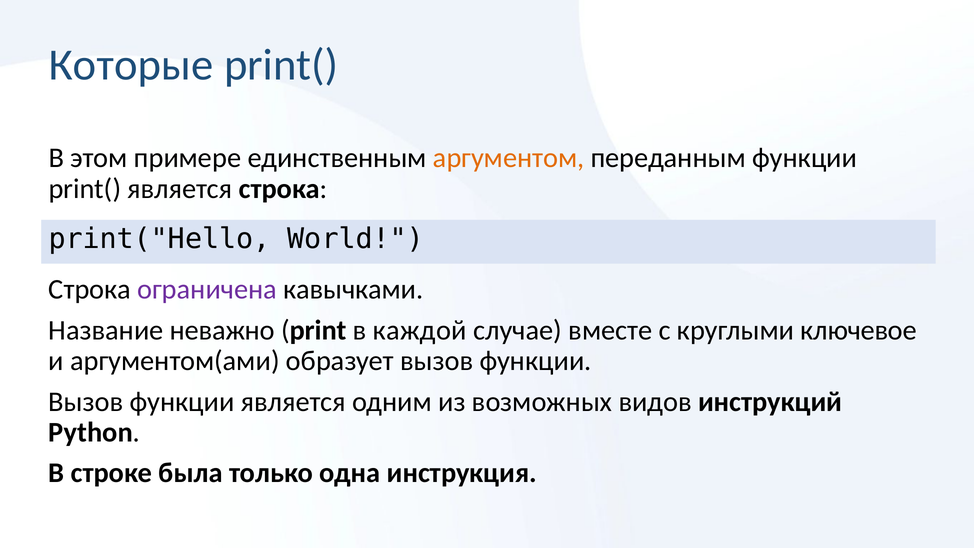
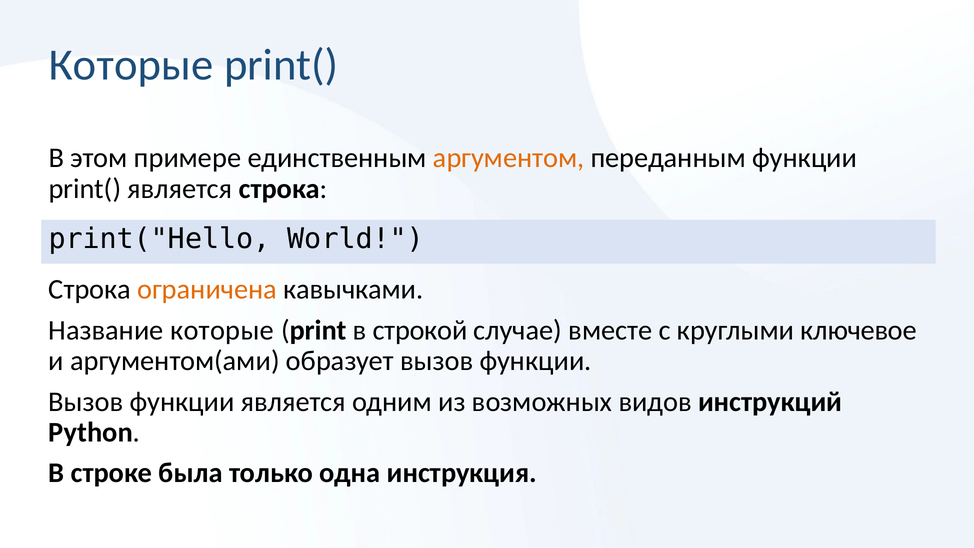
ограничена colour: purple -> orange (207, 289)
Название неважно: неважно -> которые (222, 330)
каждой: каждой -> строкой (420, 330)
